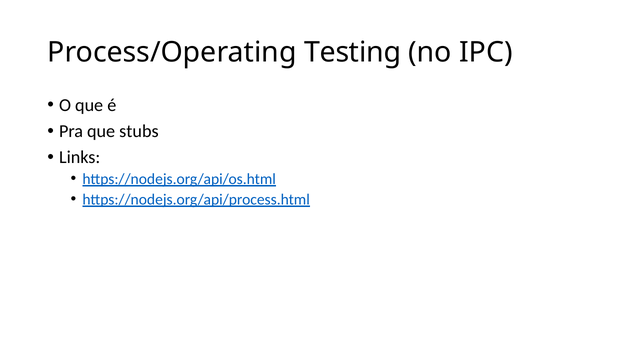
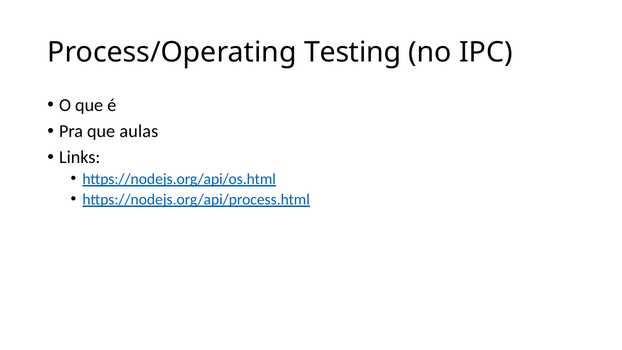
stubs: stubs -> aulas (139, 131)
